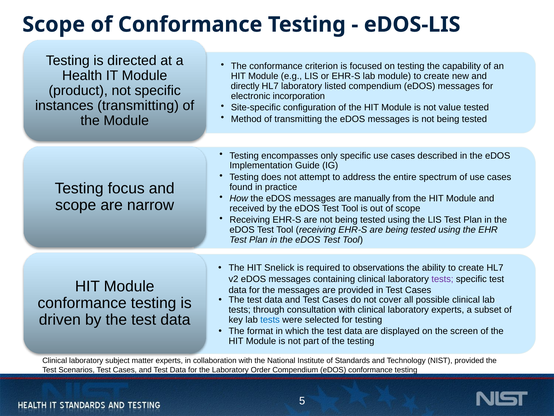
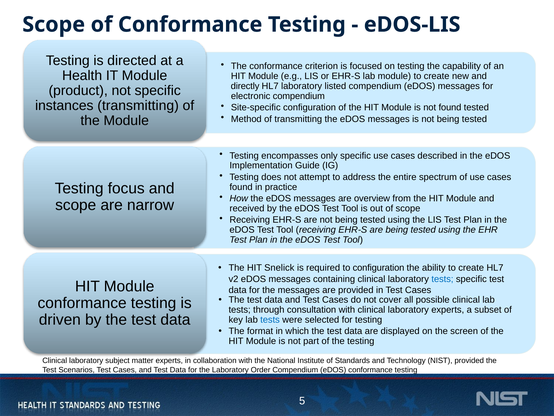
electronic incorporation: incorporation -> compendium (299, 96)
not value: value -> found (450, 107)
manually: manually -> overview (372, 198)
to observations: observations -> configuration (379, 268)
tests colour: purple -> blue (442, 279)
